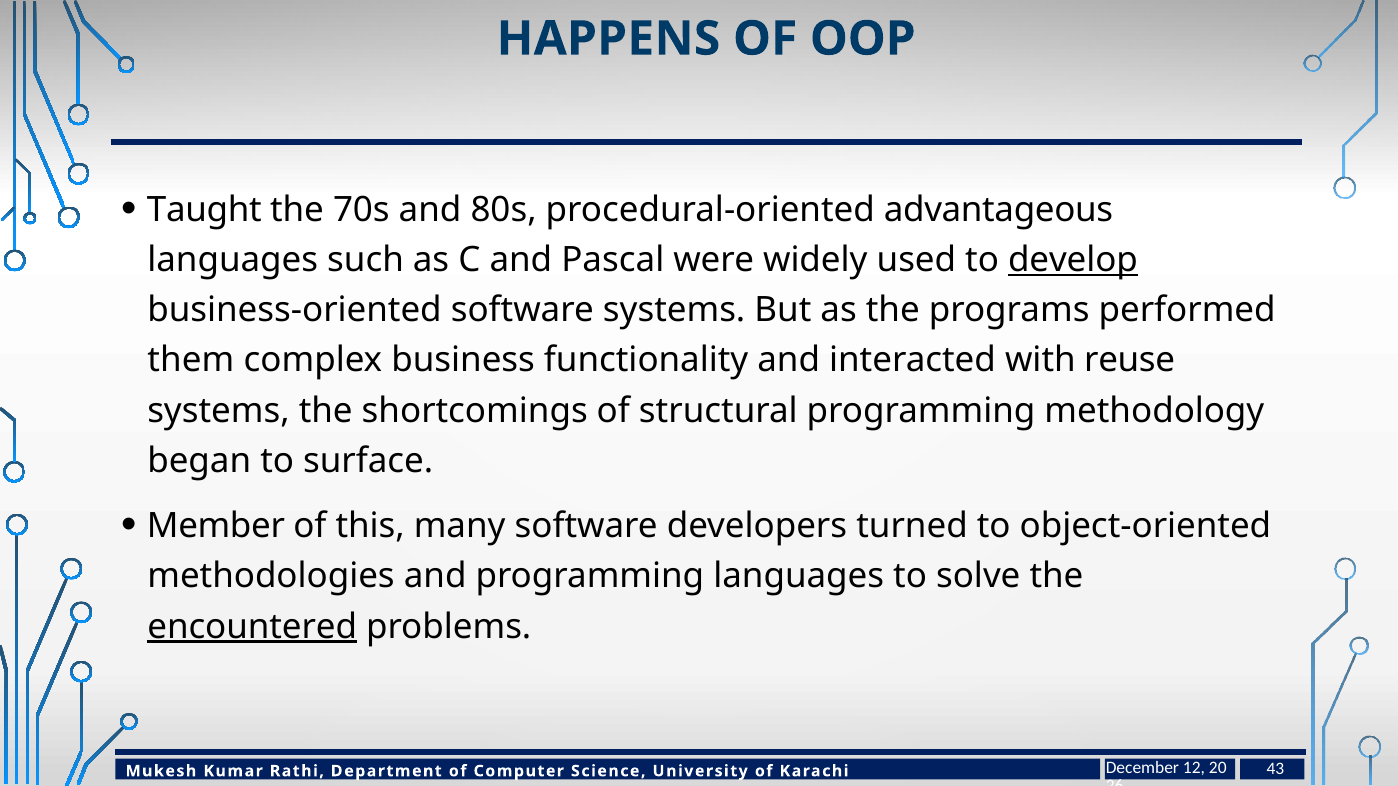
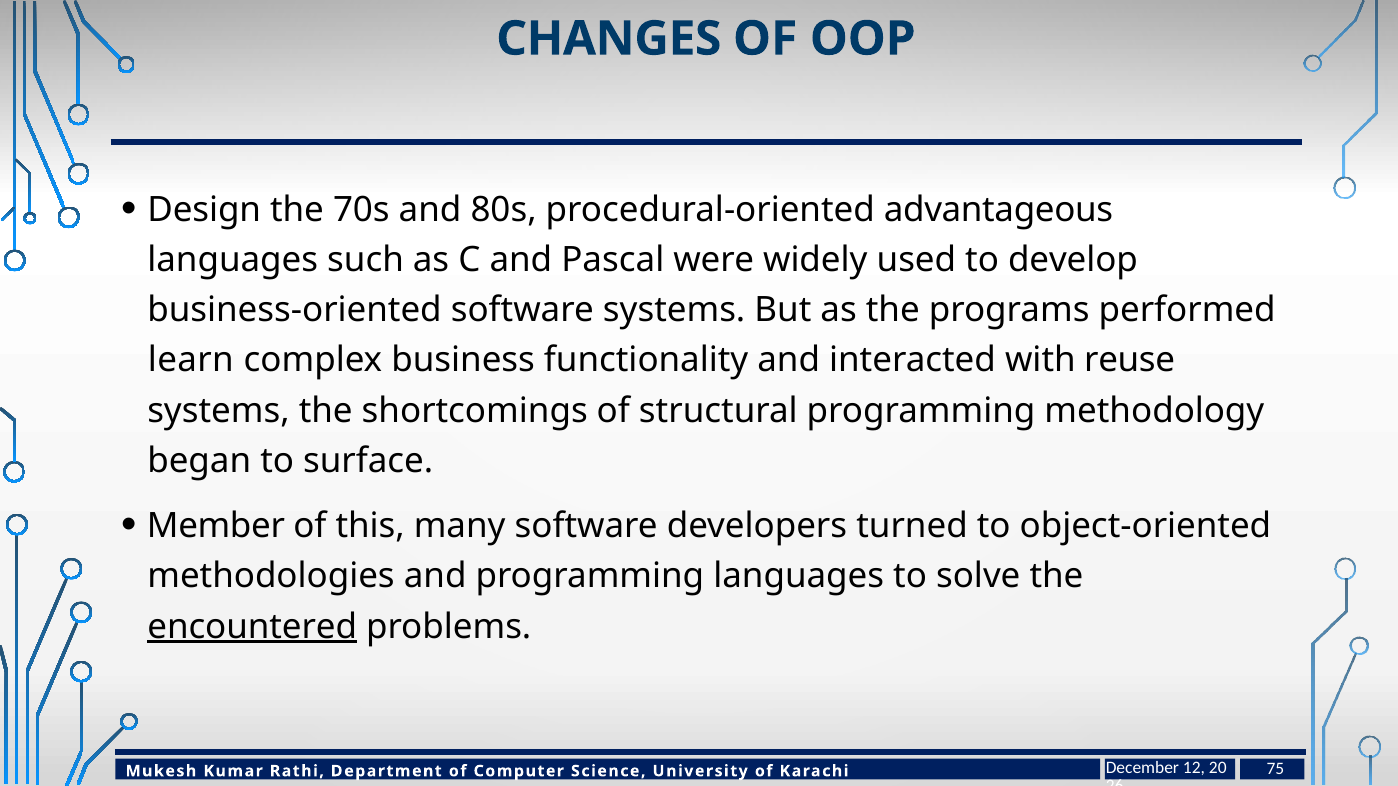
HAPPENS: HAPPENS -> CHANGES (609, 39)
Taught: Taught -> Design (204, 210)
develop underline: present -> none (1073, 260)
them: them -> learn (191, 361)
43: 43 -> 75 (1276, 769)
